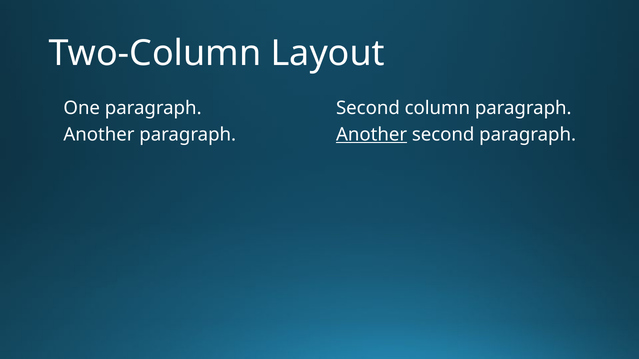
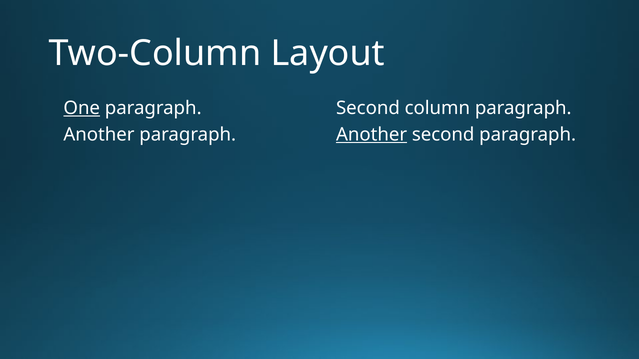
One underline: none -> present (82, 108)
